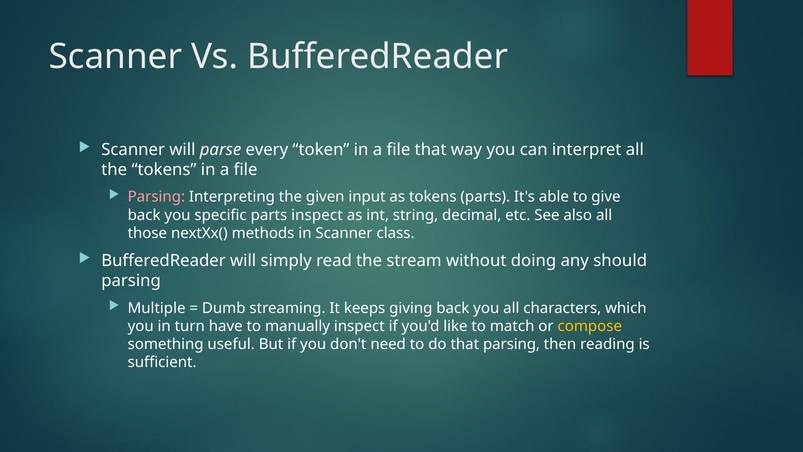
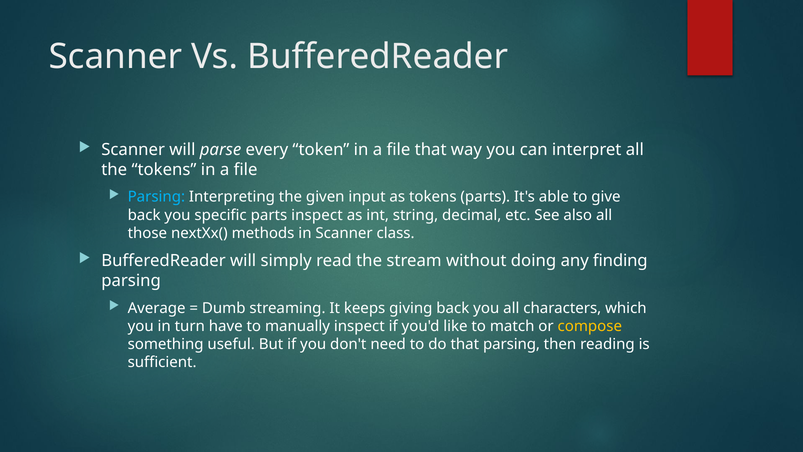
Parsing colour: pink -> light blue (156, 197)
should: should -> finding (620, 261)
Multiple: Multiple -> Average (157, 308)
